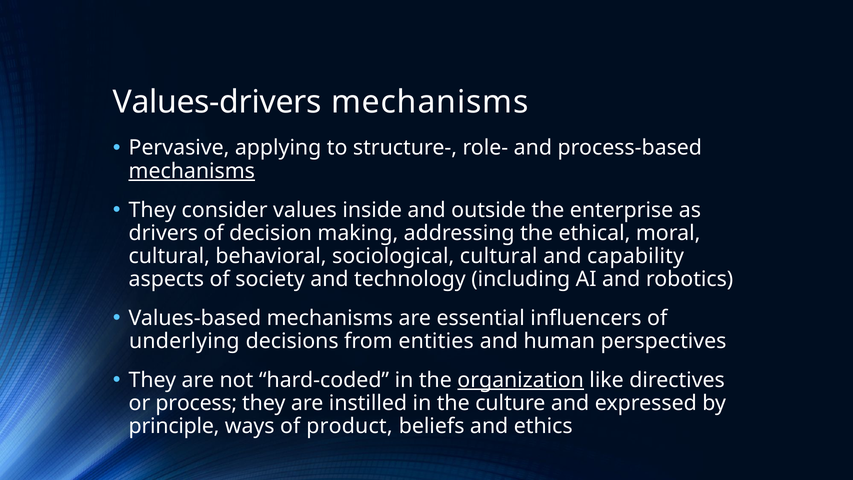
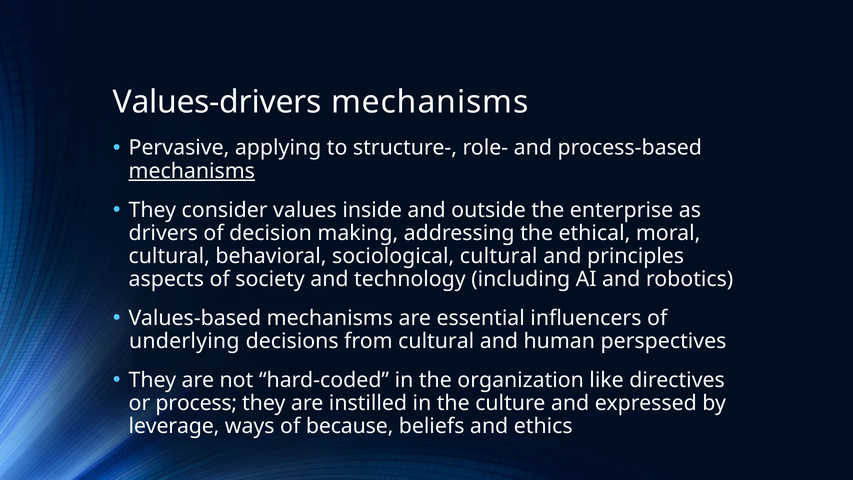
capability: capability -> principles (636, 256)
from entities: entities -> cultural (436, 341)
organization underline: present -> none (521, 380)
principle: principle -> leverage (174, 426)
product: product -> because (350, 426)
